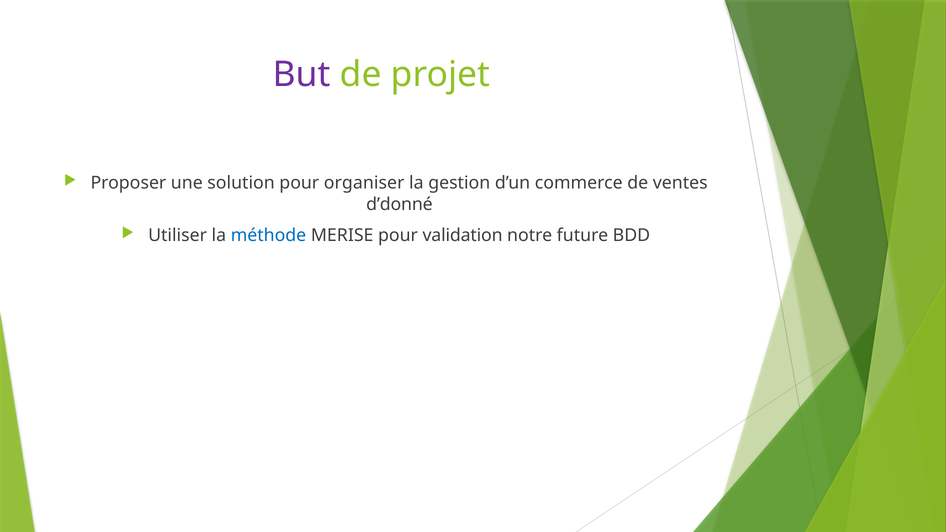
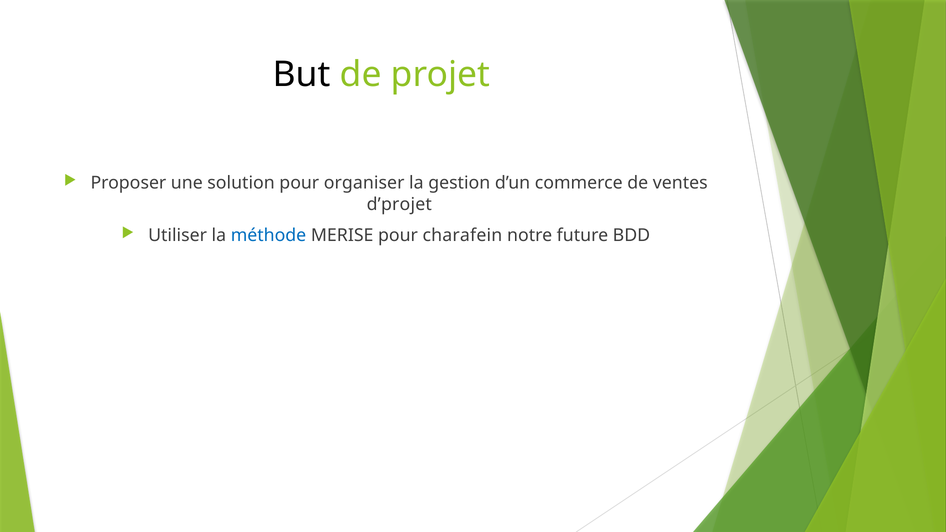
But colour: purple -> black (302, 75)
d’donné: d’donné -> d’projet (399, 204)
validation: validation -> charafein (462, 236)
